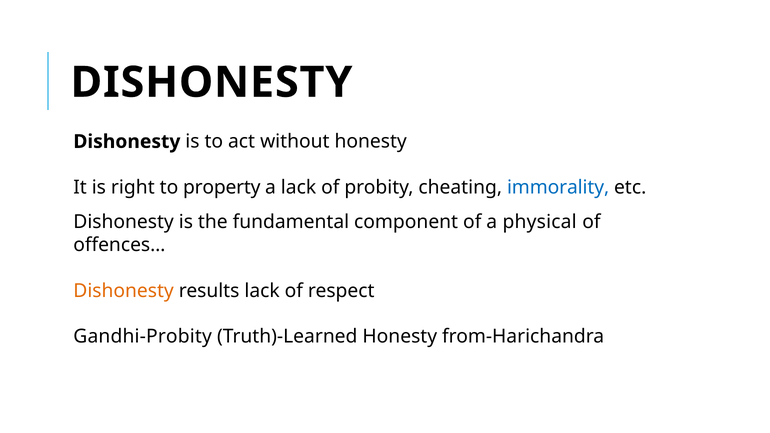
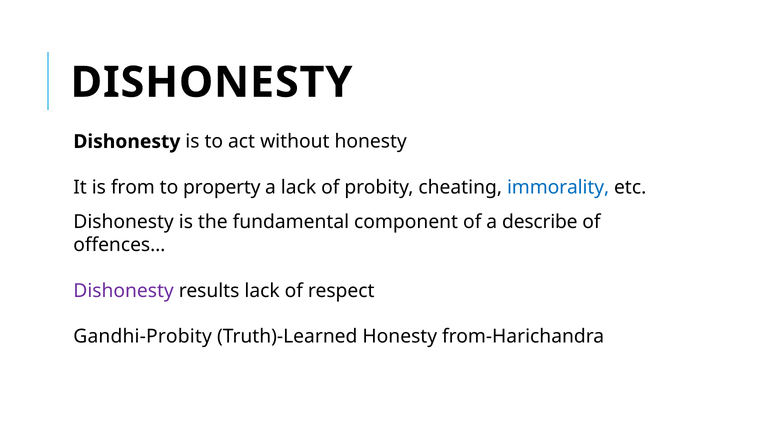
right: right -> from (133, 187)
physical: physical -> describe (540, 222)
Dishonesty colour: orange -> purple (124, 291)
